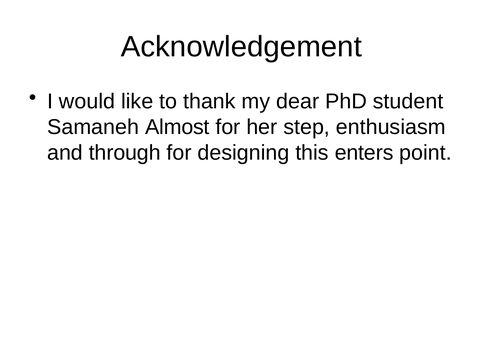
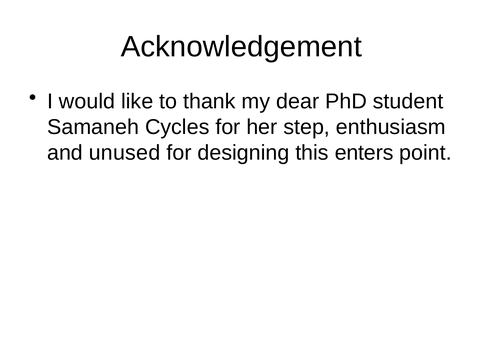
Almost: Almost -> Cycles (177, 127)
through: through -> unused (125, 153)
